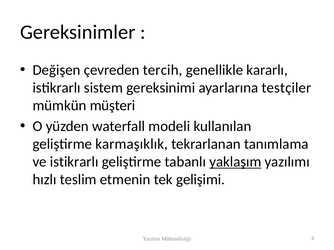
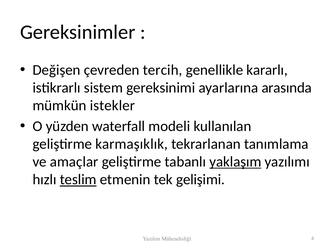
testçiler: testçiler -> arasında (287, 88)
müşteri: müşteri -> istekler (112, 106)
ve istikrarlı: istikrarlı -> amaçlar (74, 162)
teslim underline: none -> present (78, 180)
